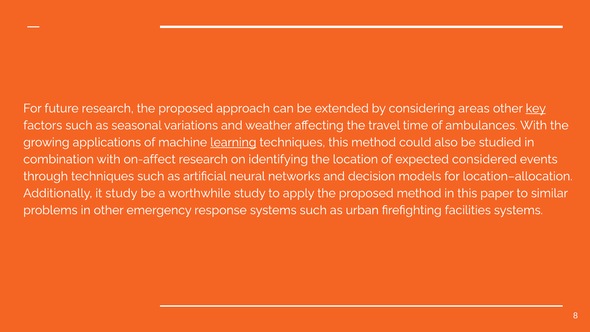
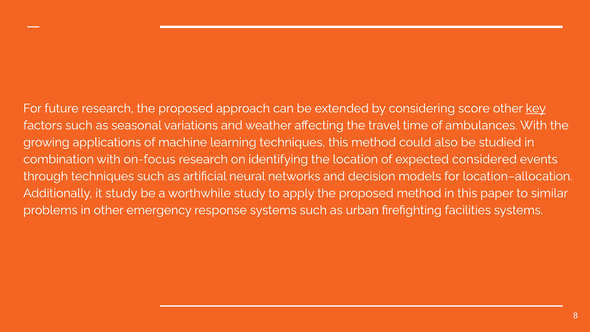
areas: areas -> score (474, 108)
learning underline: present -> none (233, 142)
on-affect: on-affect -> on-focus (150, 159)
